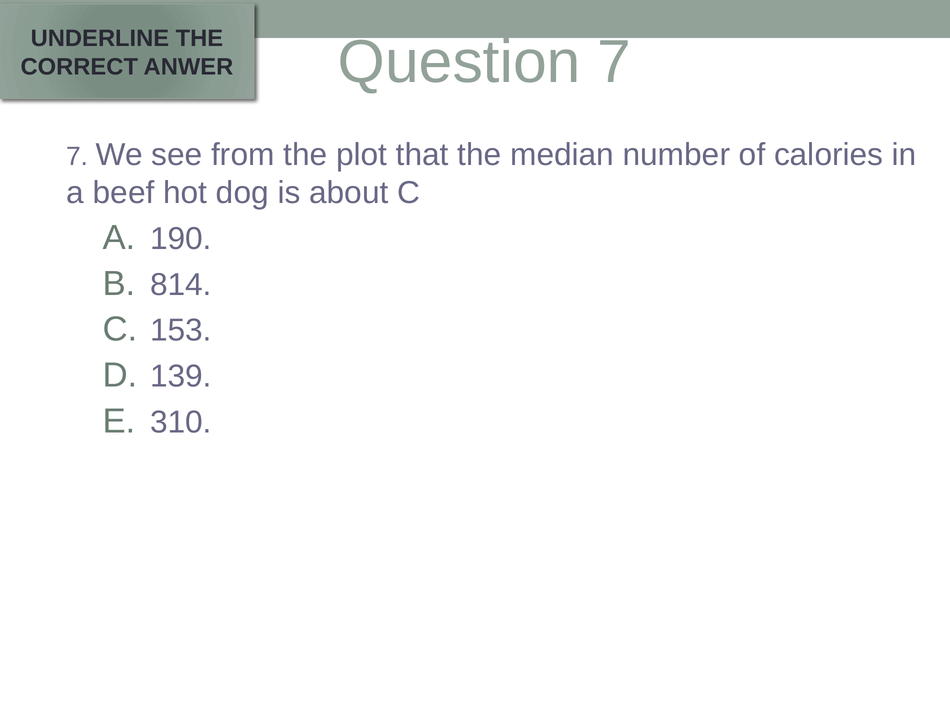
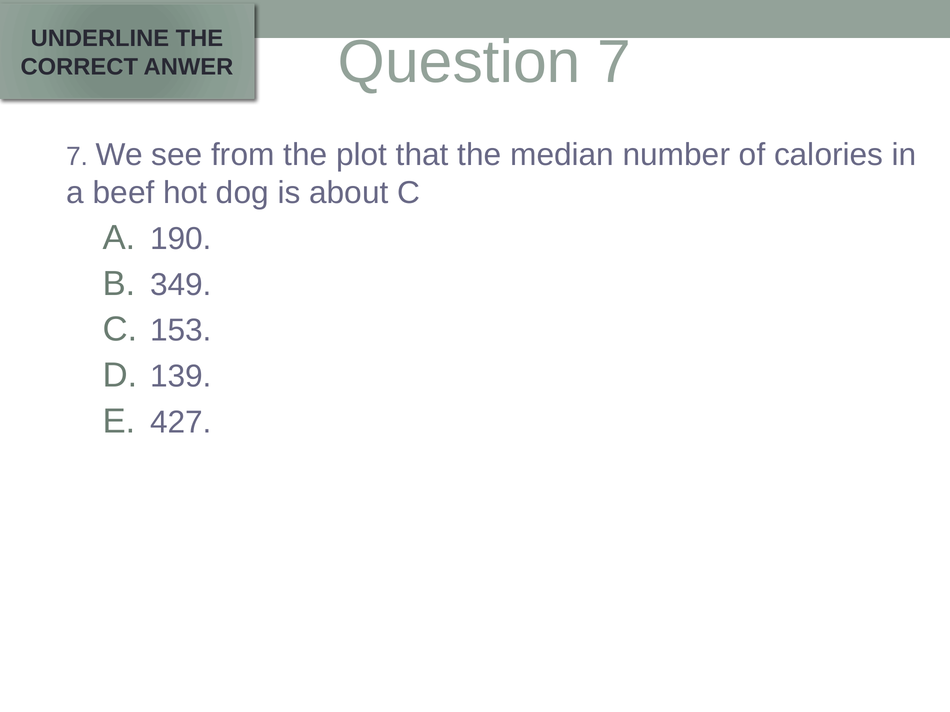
814: 814 -> 349 (181, 285)
310: 310 -> 427 (181, 423)
